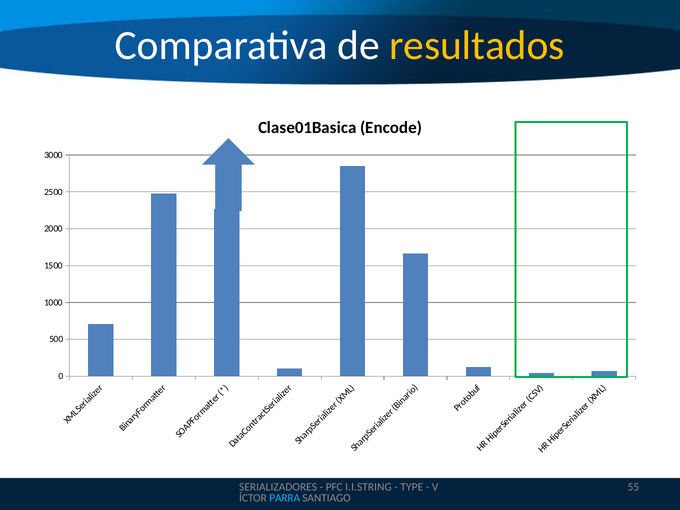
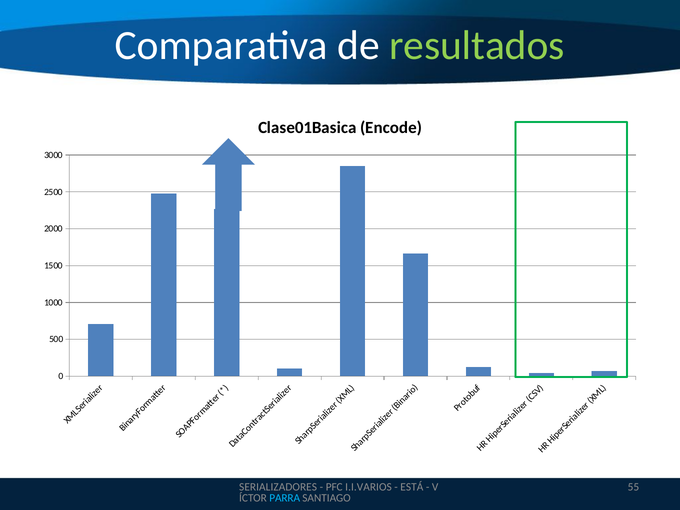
resultados colour: yellow -> light green (477, 45)
I.I.STRING: I.I.STRING -> I.I.VARIOS (368, 487)
TYPE: TYPE -> ESTÁ (412, 487)
